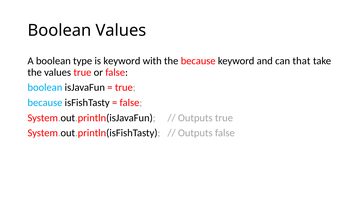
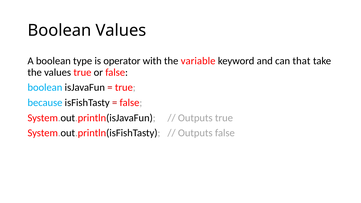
is keyword: keyword -> operator (122, 61)
the because: because -> variable (198, 61)
